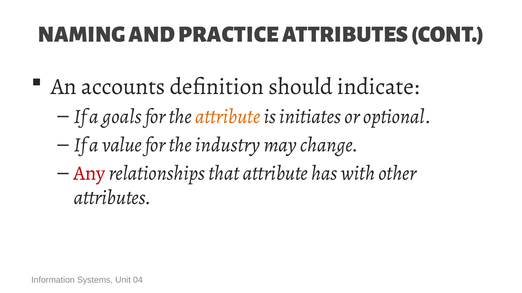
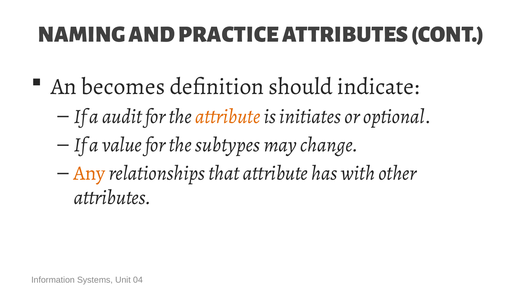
accounts: accounts -> becomes (123, 87)
goals: goals -> audit (122, 117)
industry: industry -> subtypes (228, 145)
Any colour: red -> orange (89, 174)
